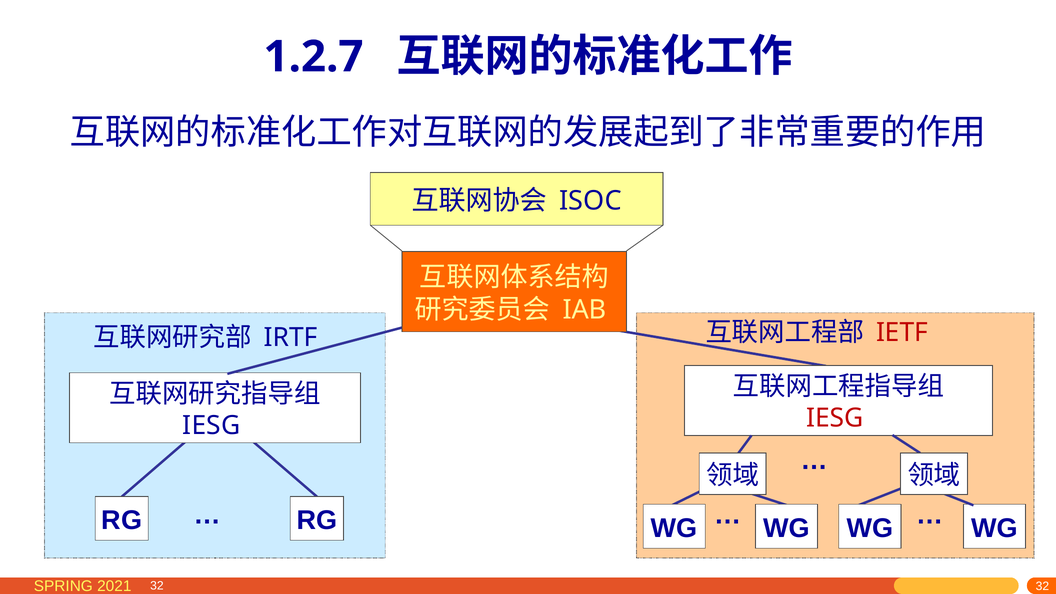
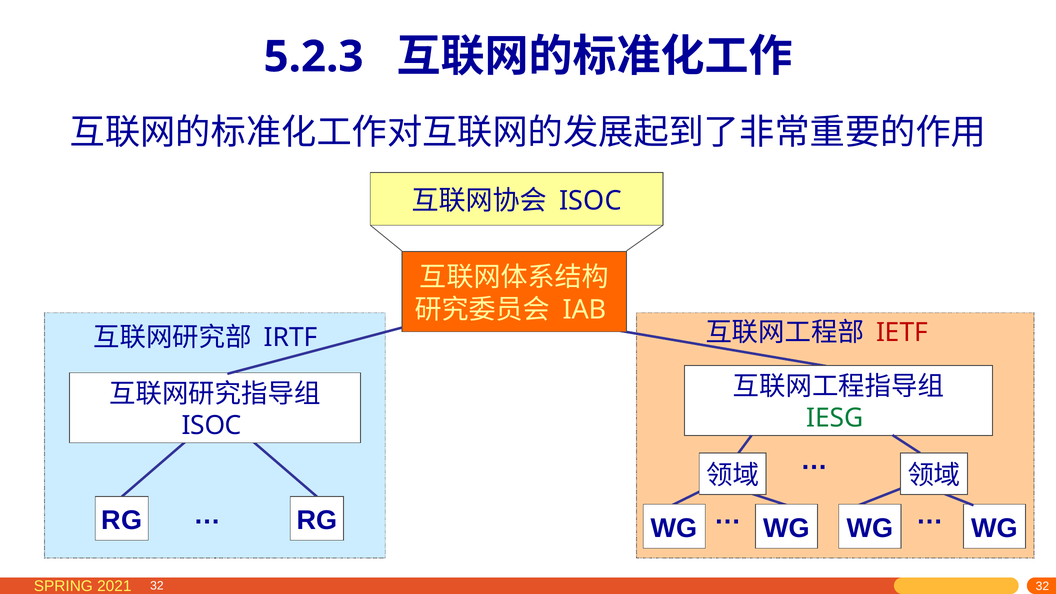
1.2.7: 1.2.7 -> 5.2.3 (314, 57)
IESG colour: red -> green (835, 418)
IESG: IESG -> ISOC (212, 426)
